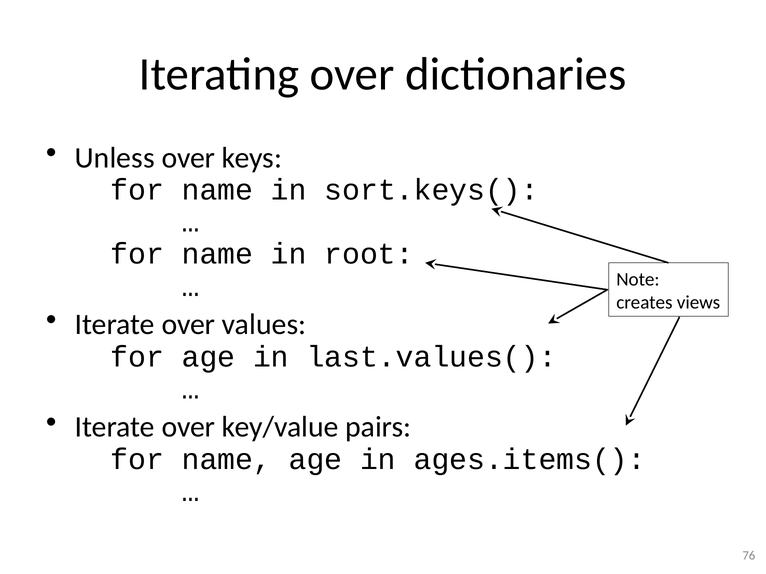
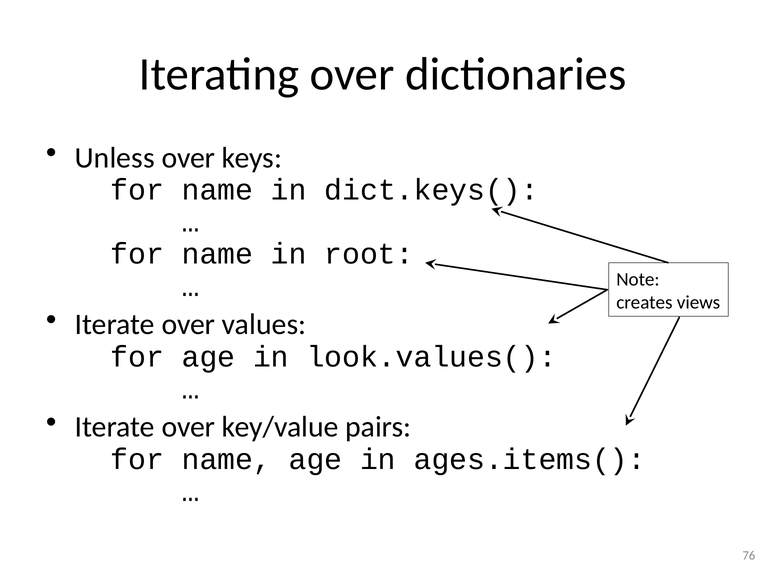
sort.keys(: sort.keys( -> dict.keys( (432, 190)
last.values(: last.values( -> look.values( (432, 357)
